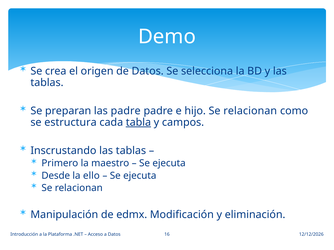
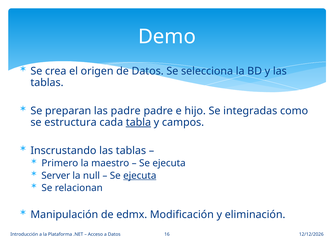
hijo Se relacionan: relacionan -> integradas (250, 111)
Desde: Desde -> Server (56, 176)
ello: ello -> null (91, 176)
ejecuta underline: none -> present (140, 176)
